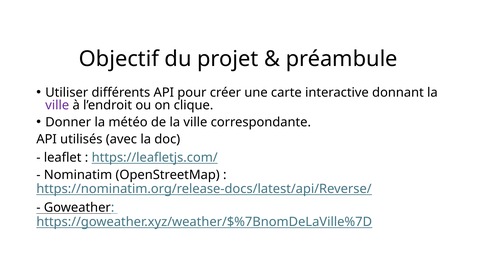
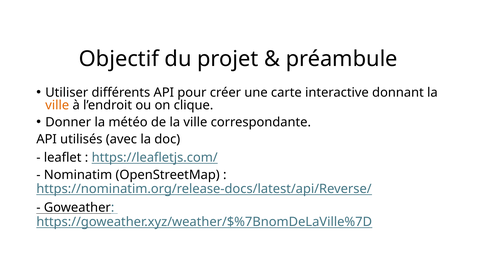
ville colour: purple -> orange (57, 105)
